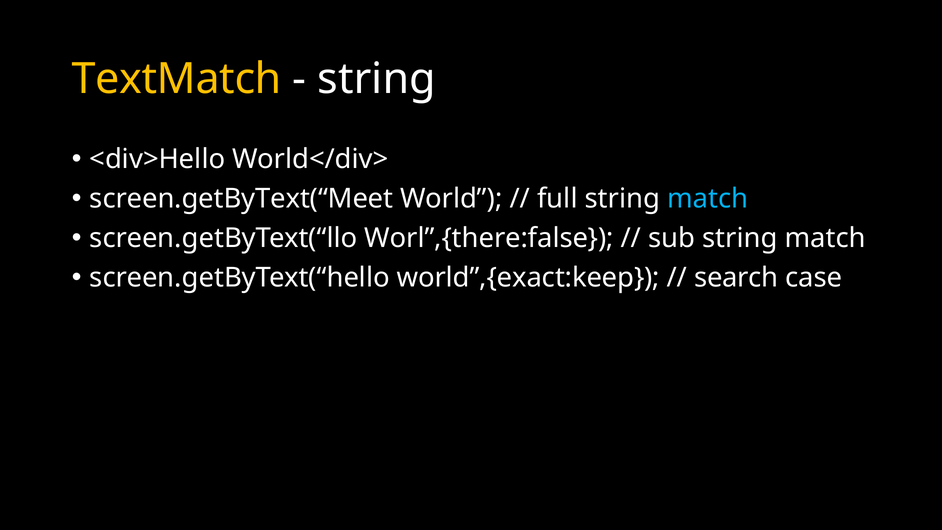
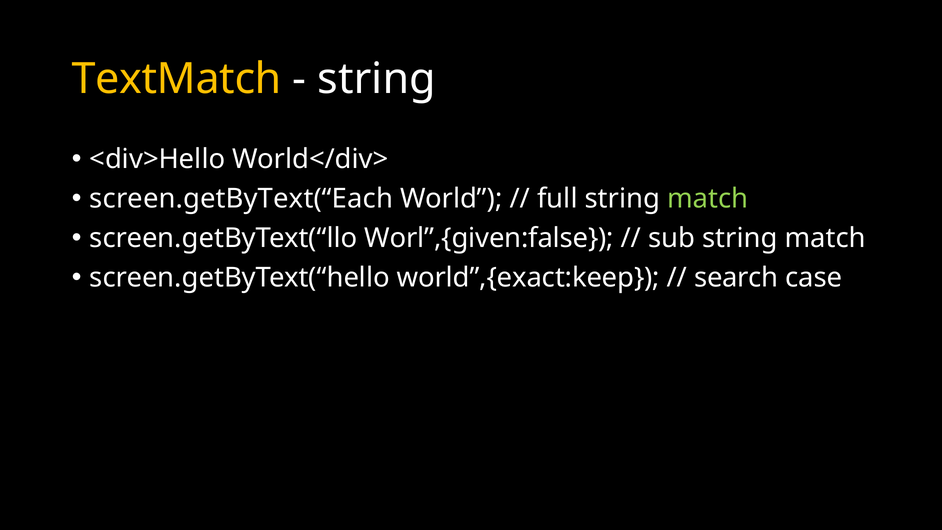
screen.getByText(“Meet: screen.getByText(“Meet -> screen.getByText(“Each (241, 199)
match colour: light blue -> light green (708, 199)
Worl”,{there:false: Worl”,{there:false -> Worl”,{given:false (489, 238)
